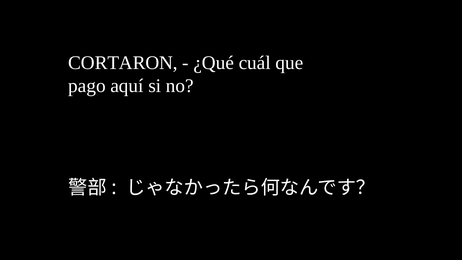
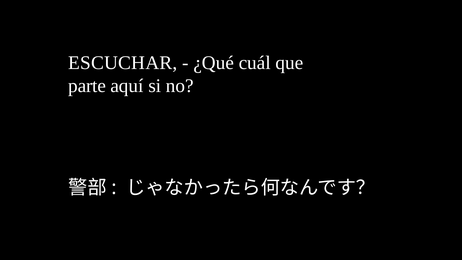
CORTARON: CORTARON -> ESCUCHAR (123, 63)
pago: pago -> parte (87, 86)
